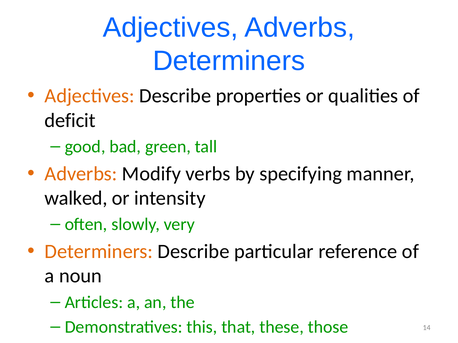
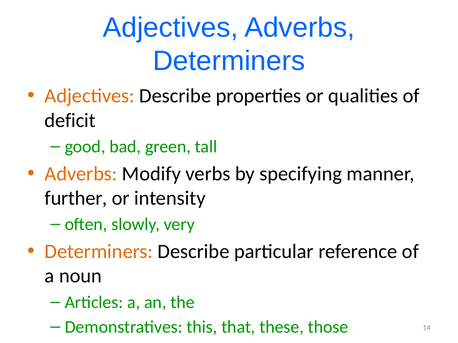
walked: walked -> further (76, 198)
